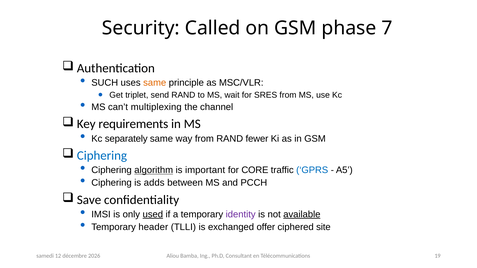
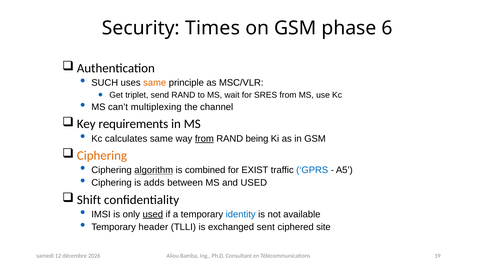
Called: Called -> Times (213, 28)
7: 7 -> 6 (387, 28)
separately: separately -> calculates (126, 139)
from underline: none -> present (204, 139)
fewer: fewer -> being (257, 139)
Ciphering colour: blue -> orange (102, 156)
important: important -> combined (205, 170)
CORE: CORE -> EXIST (255, 170)
and PCCH: PCCH -> USED (254, 183)
Save: Save -> Shift (89, 200)
identity colour: purple -> blue (241, 215)
available underline: present -> none (302, 215)
offer: offer -> sent (266, 227)
